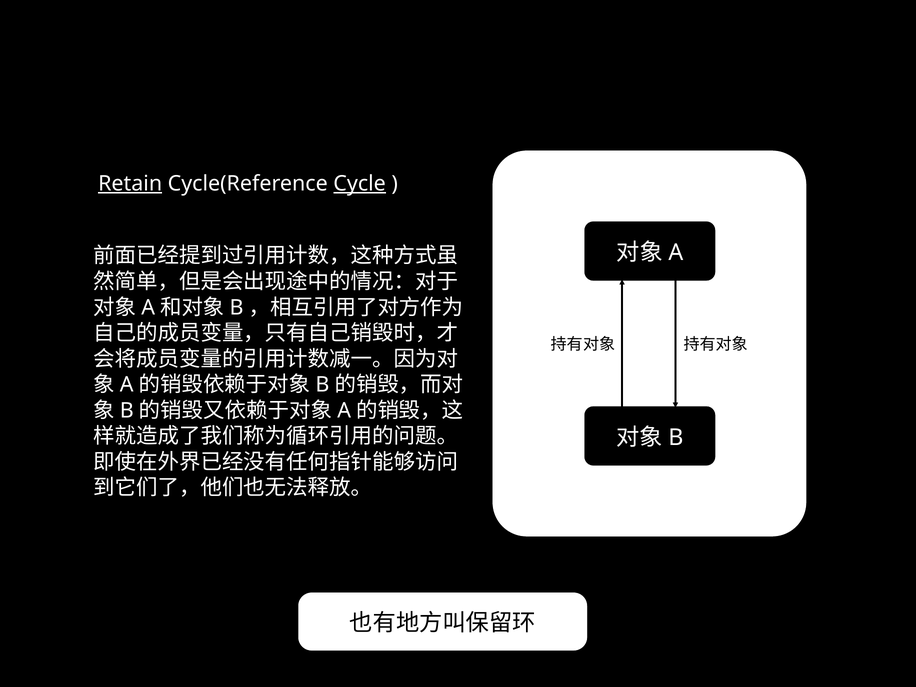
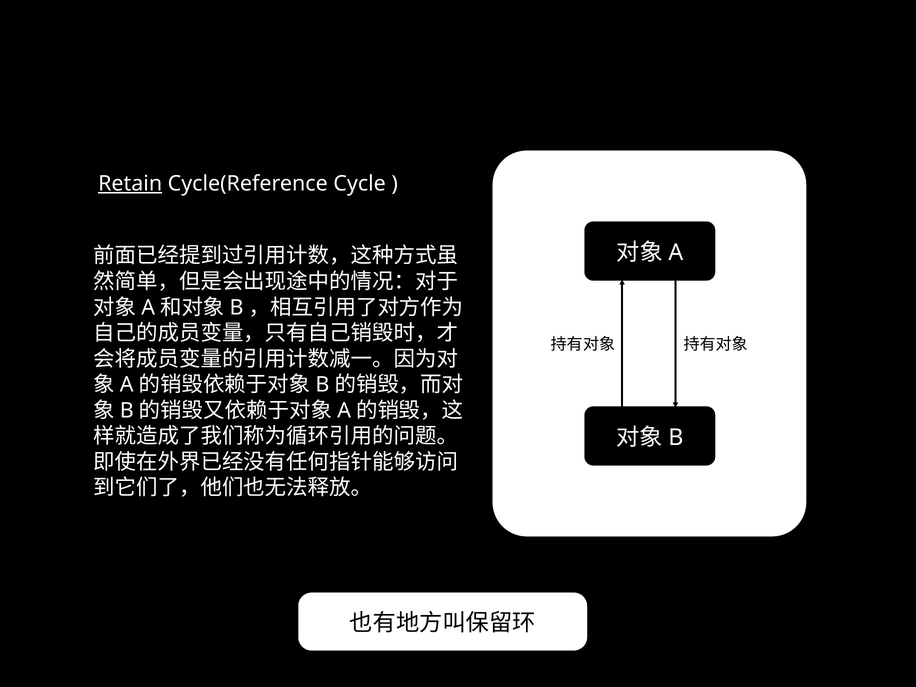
Cycle underline: present -> none (360, 184)
